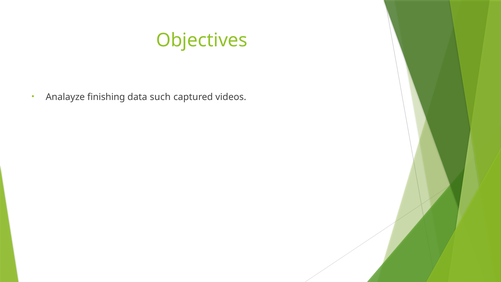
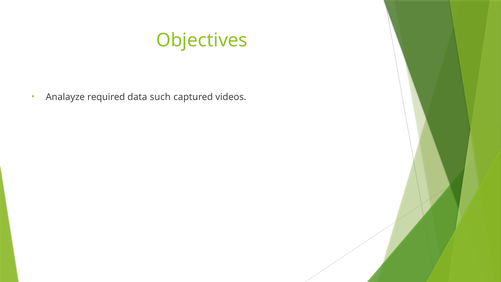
finishing: finishing -> required (106, 97)
